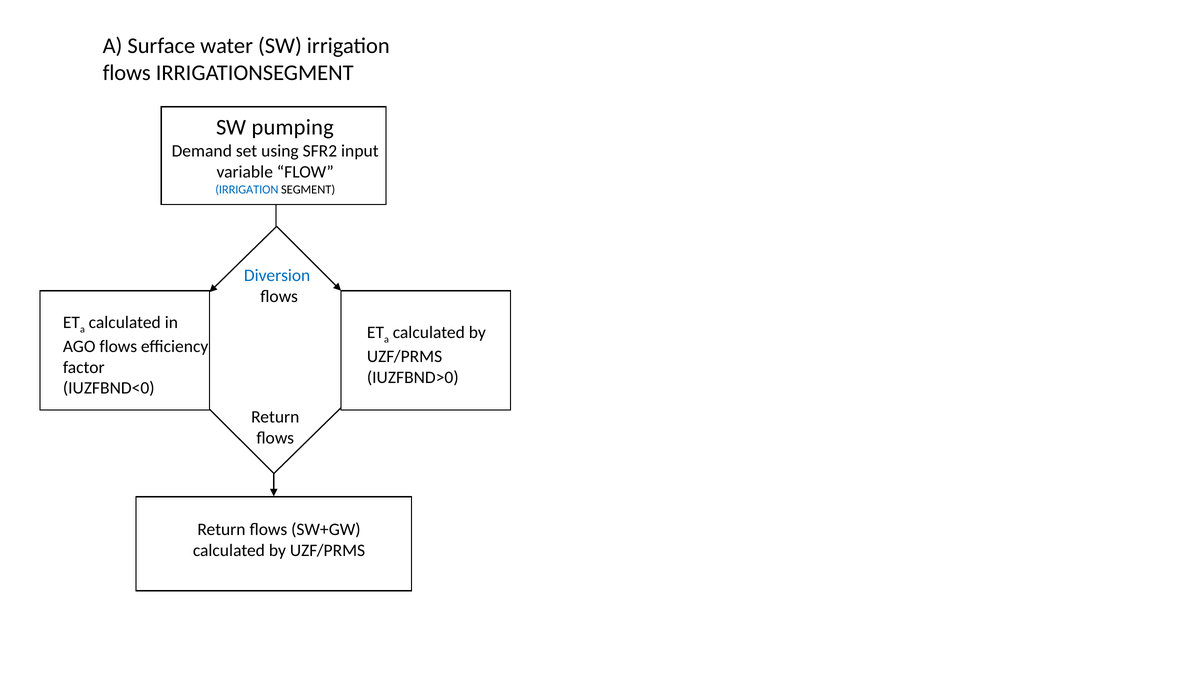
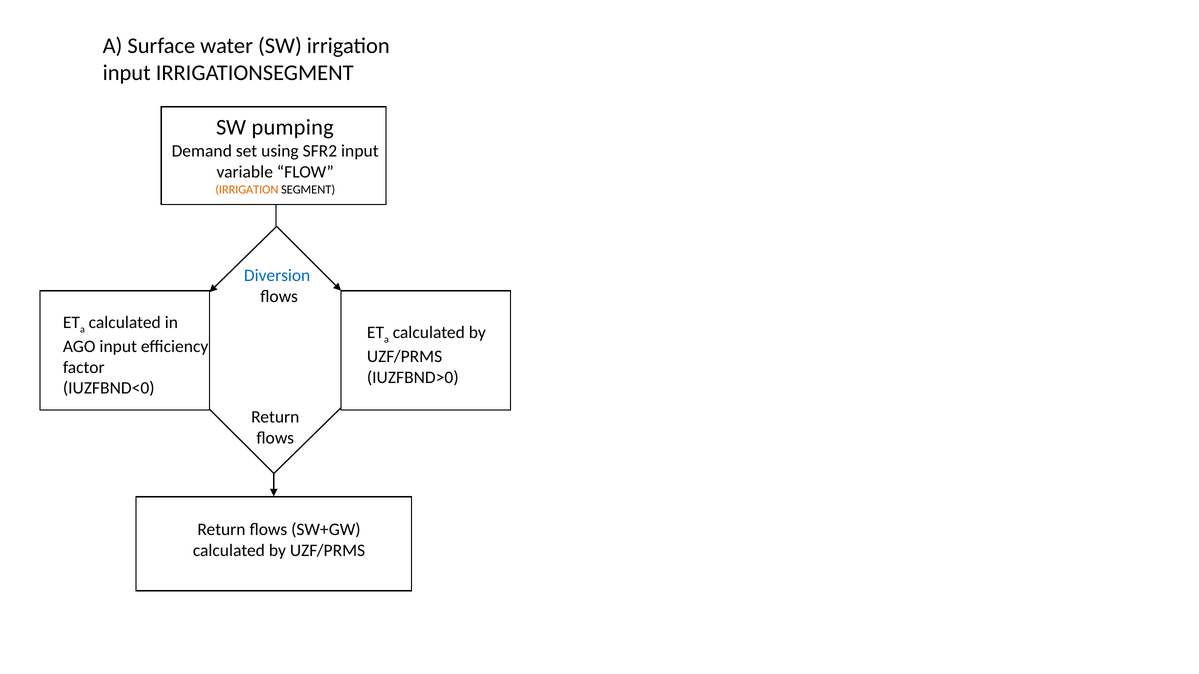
flows: flows -> input (127, 73)
IRRIGATION colour: blue -> orange (247, 190)
AGO flows: flows -> input (118, 346)
